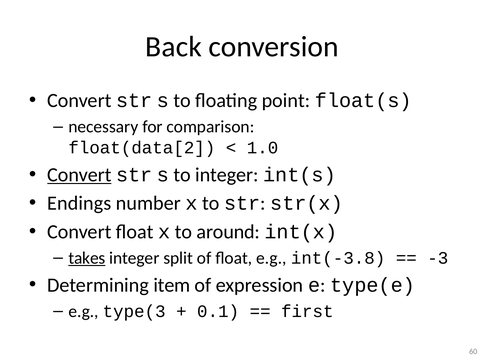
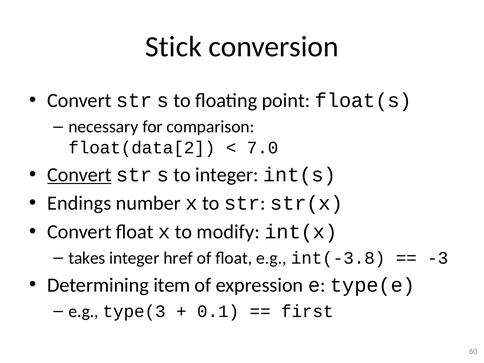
Back: Back -> Stick (174, 47)
1.0: 1.0 -> 7.0 (263, 148)
around: around -> modify (228, 232)
takes underline: present -> none (87, 258)
split: split -> href (178, 258)
